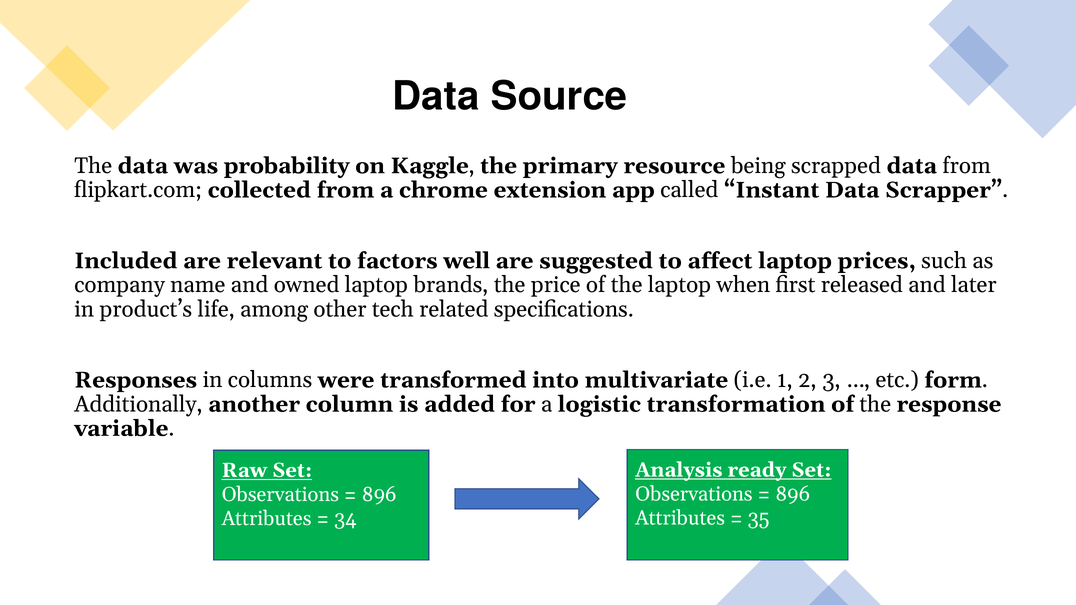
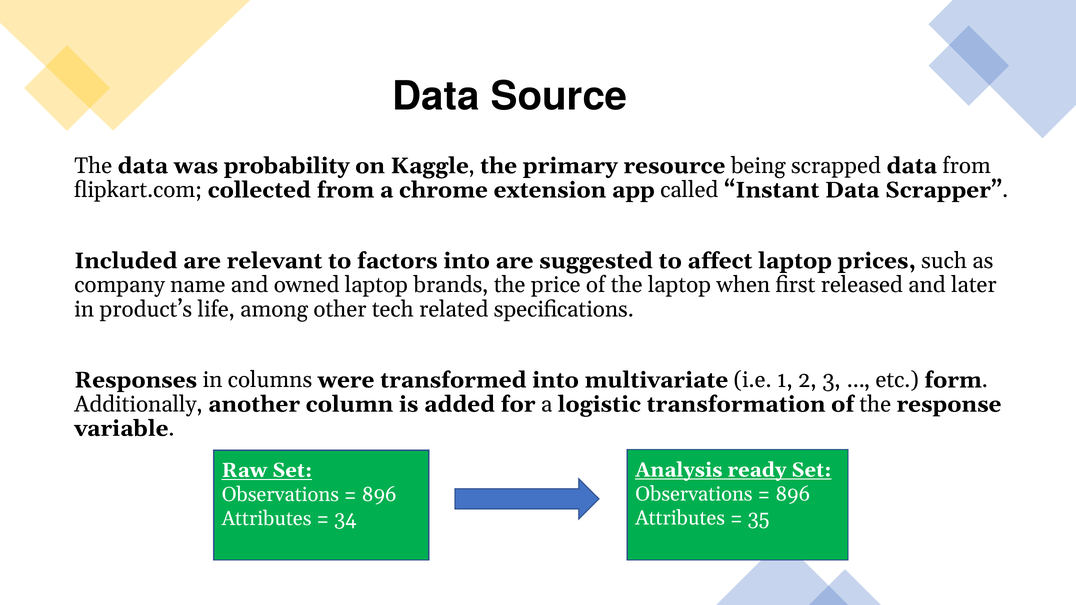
factors well: well -> into (467, 261)
